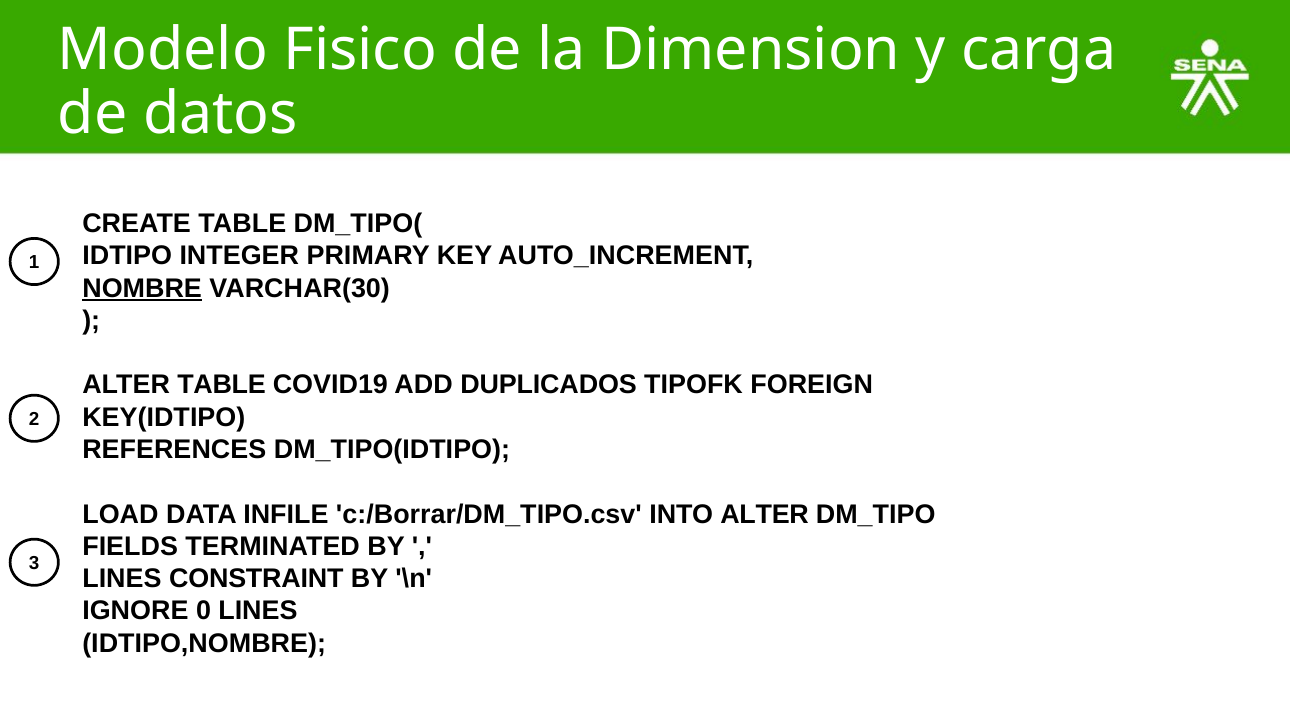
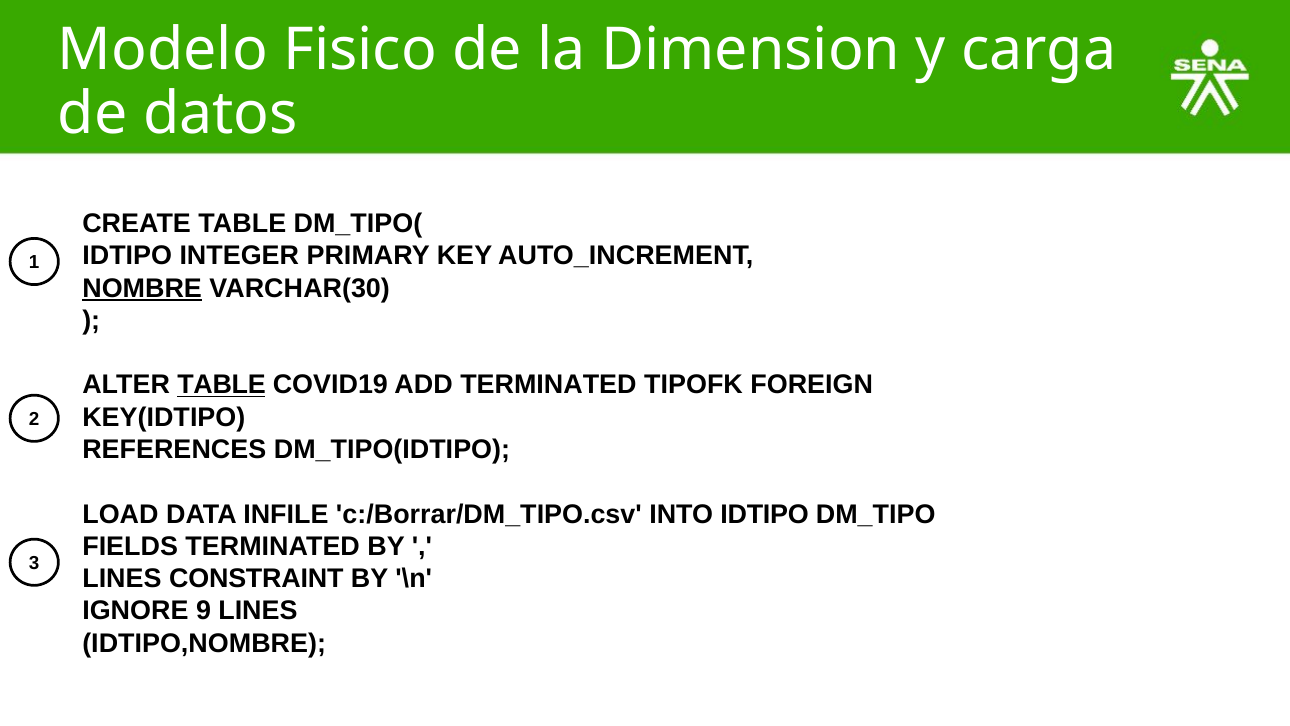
TABLE underline: none -> present (221, 385)
ADD DUPLICADOS: DUPLICADOS -> TERMINATED (548, 385)
INTO ALTER: ALTER -> IDTIPO (765, 514)
0: 0 -> 9 (204, 611)
